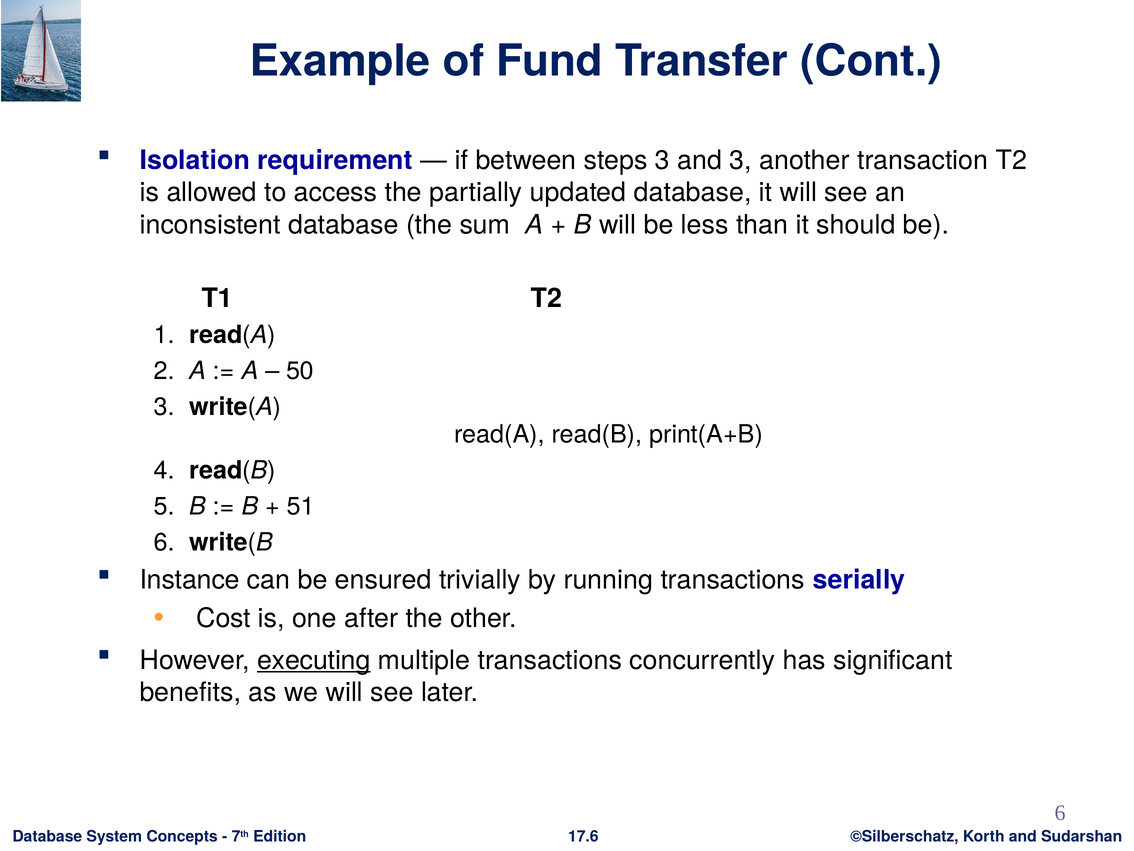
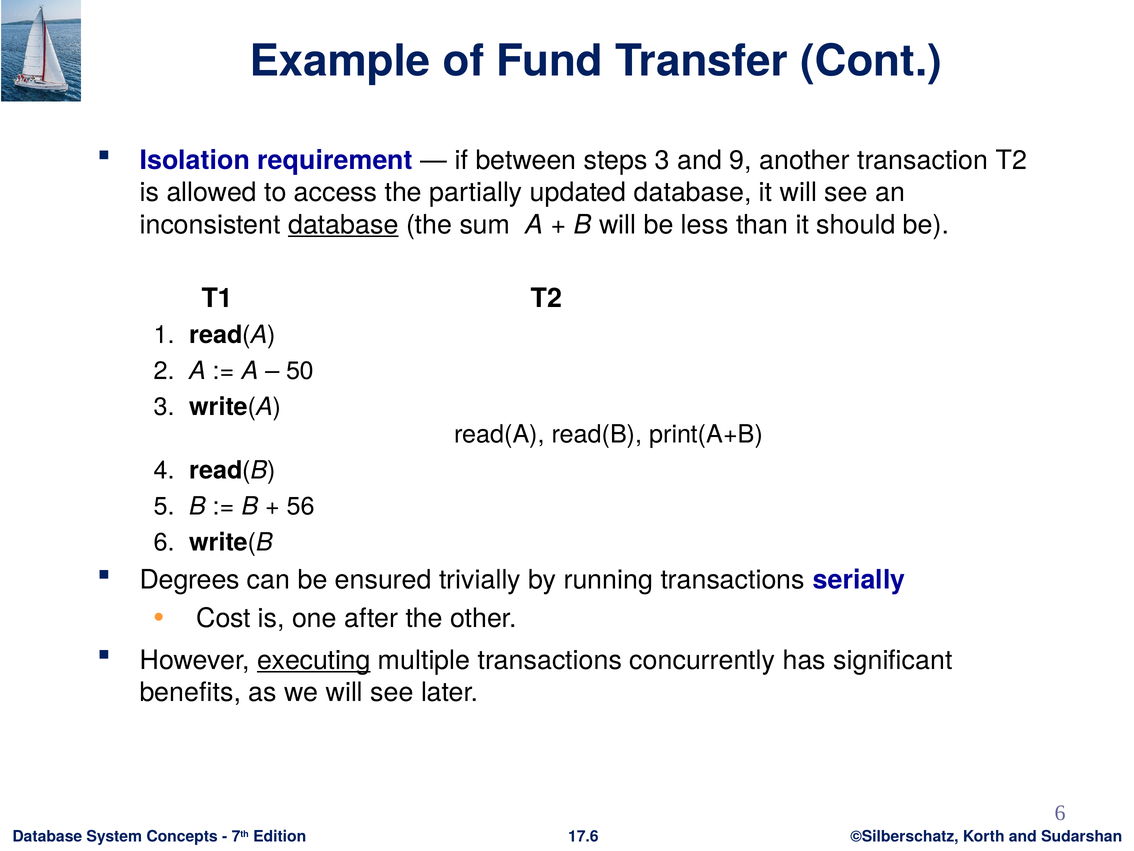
and 3: 3 -> 9 (741, 160)
database underline: none -> present (343, 225)
51: 51 -> 56 (301, 506)
Instance: Instance -> Degrees (190, 580)
